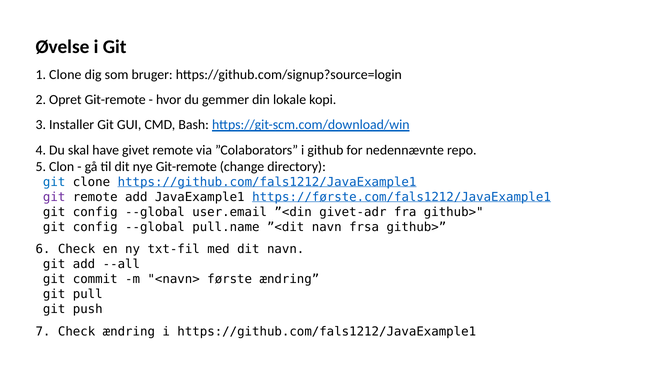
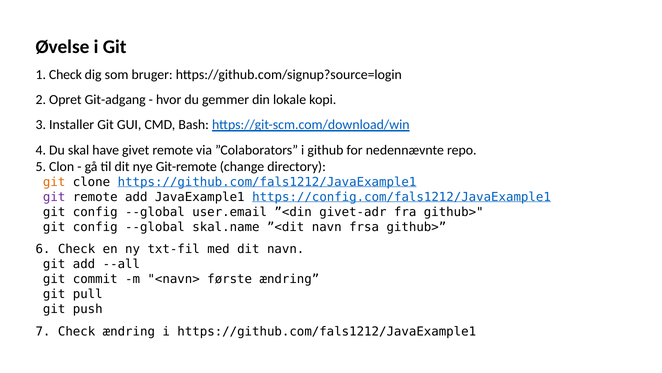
1 Clone: Clone -> Check (65, 75)
Opret Git-remote: Git-remote -> Git-adgang (115, 100)
git colour: blue -> orange (54, 182)
https://første.com/fals1212/JavaExample1: https://første.com/fals1212/JavaExample1 -> https://config.com/fals1212/JavaExample1 (402, 197)
pull.name: pull.name -> skal.name (226, 227)
